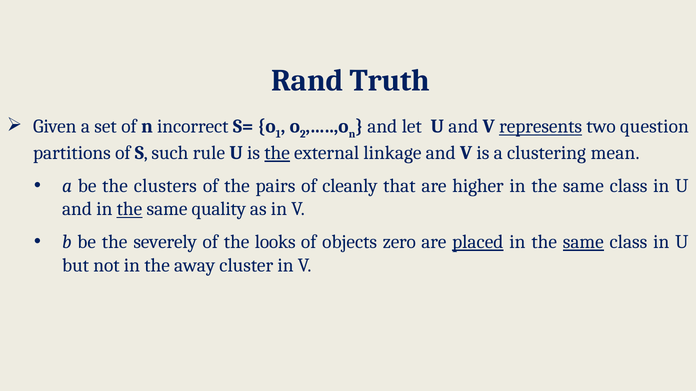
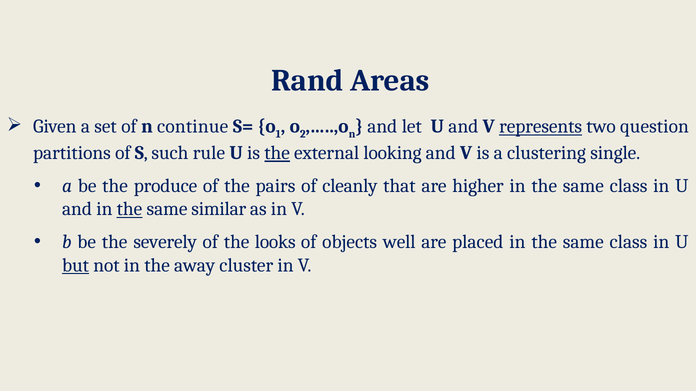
Truth: Truth -> Areas (390, 81)
incorrect: incorrect -> continue (193, 127)
linkage: linkage -> looking (393, 153)
mean: mean -> single (615, 153)
clusters: clusters -> produce (166, 186)
quality: quality -> similar (219, 209)
zero: zero -> well (399, 242)
placed underline: present -> none (478, 242)
same underline: present -> none (583, 242)
but underline: none -> present (76, 265)
